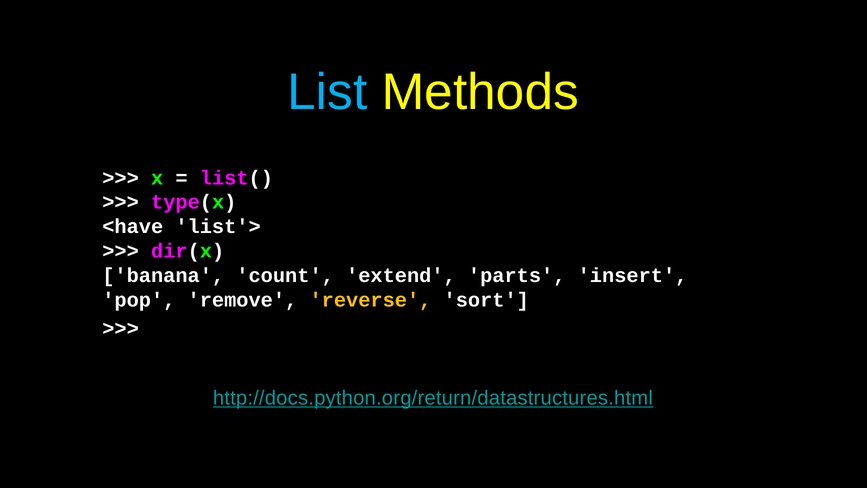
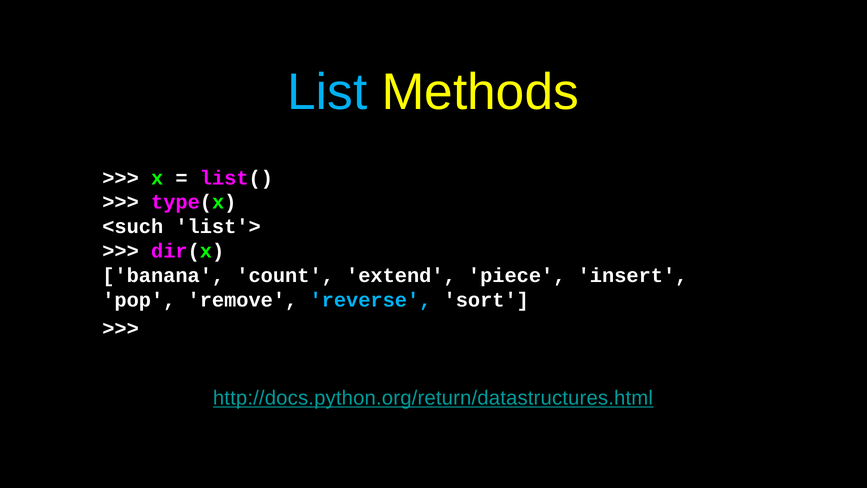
<have: <have -> <such (133, 227)
parts: parts -> piece (517, 275)
reverse colour: yellow -> light blue (370, 300)
